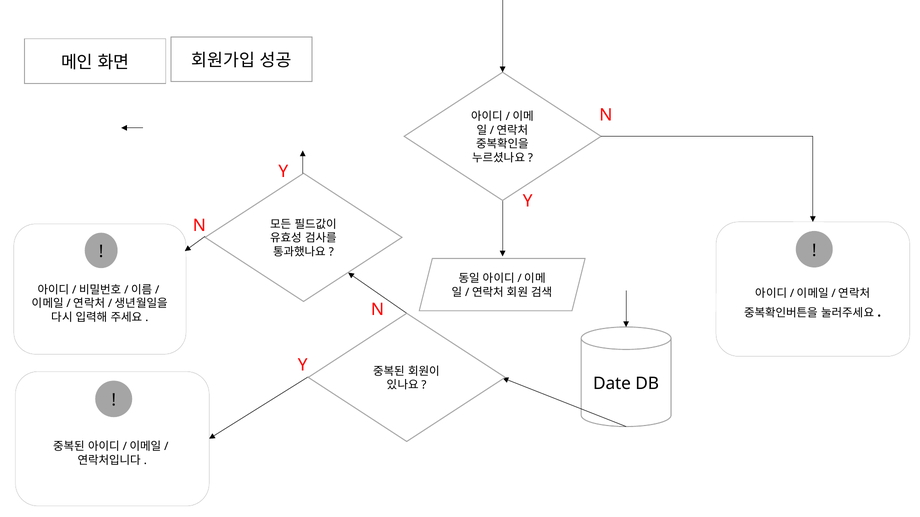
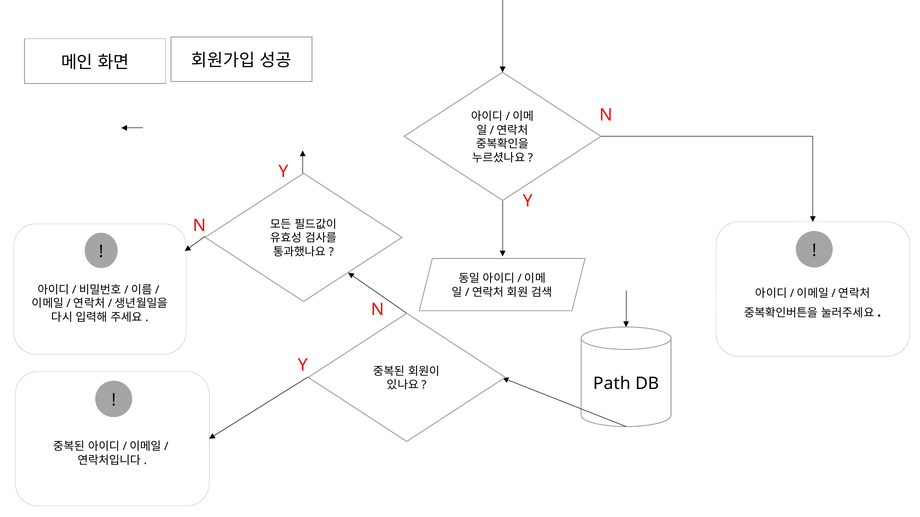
Date: Date -> Path (612, 384)
